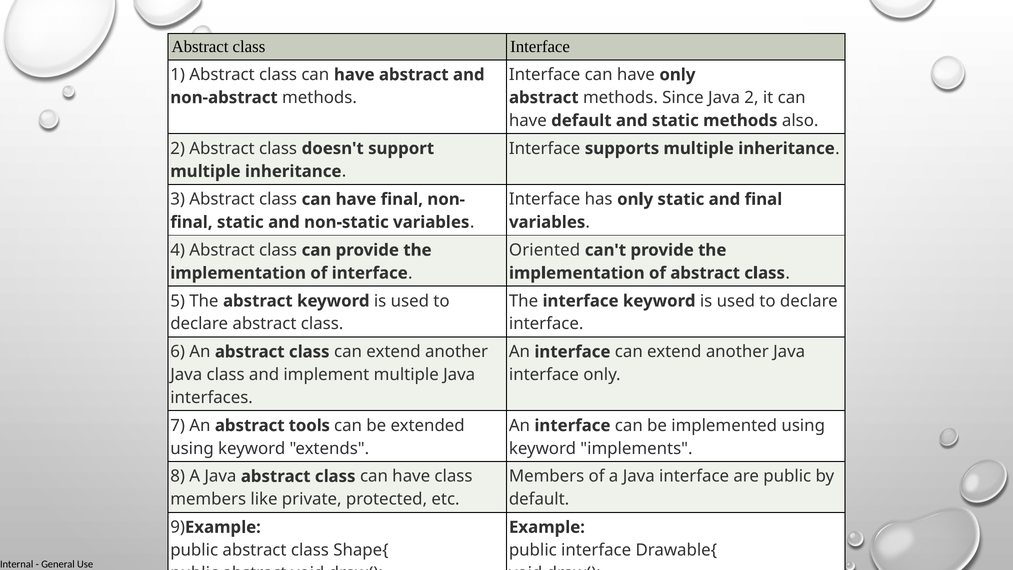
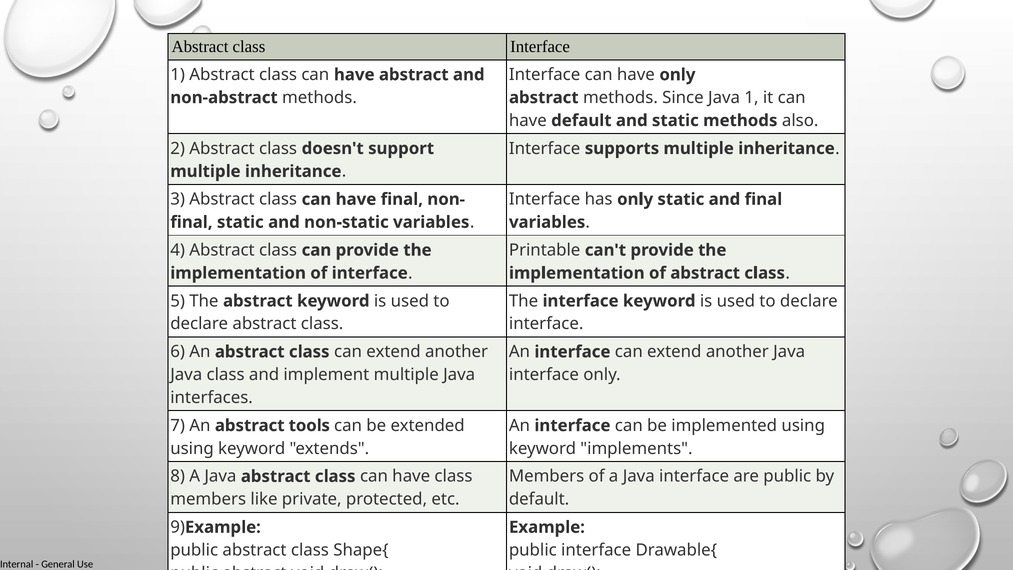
Java 2: 2 -> 1 (751, 98)
Oriented: Oriented -> Printable (545, 250)
